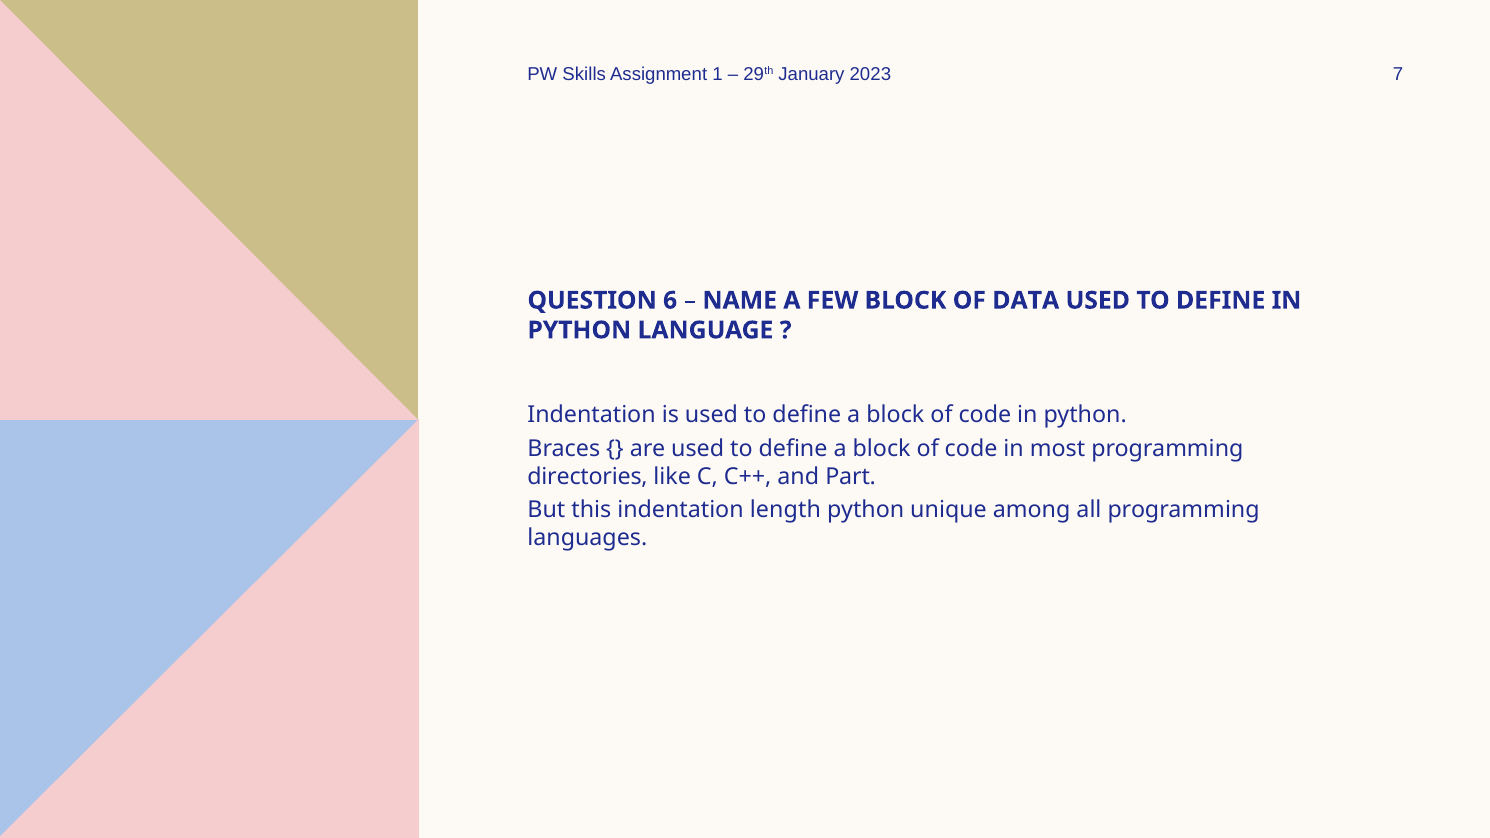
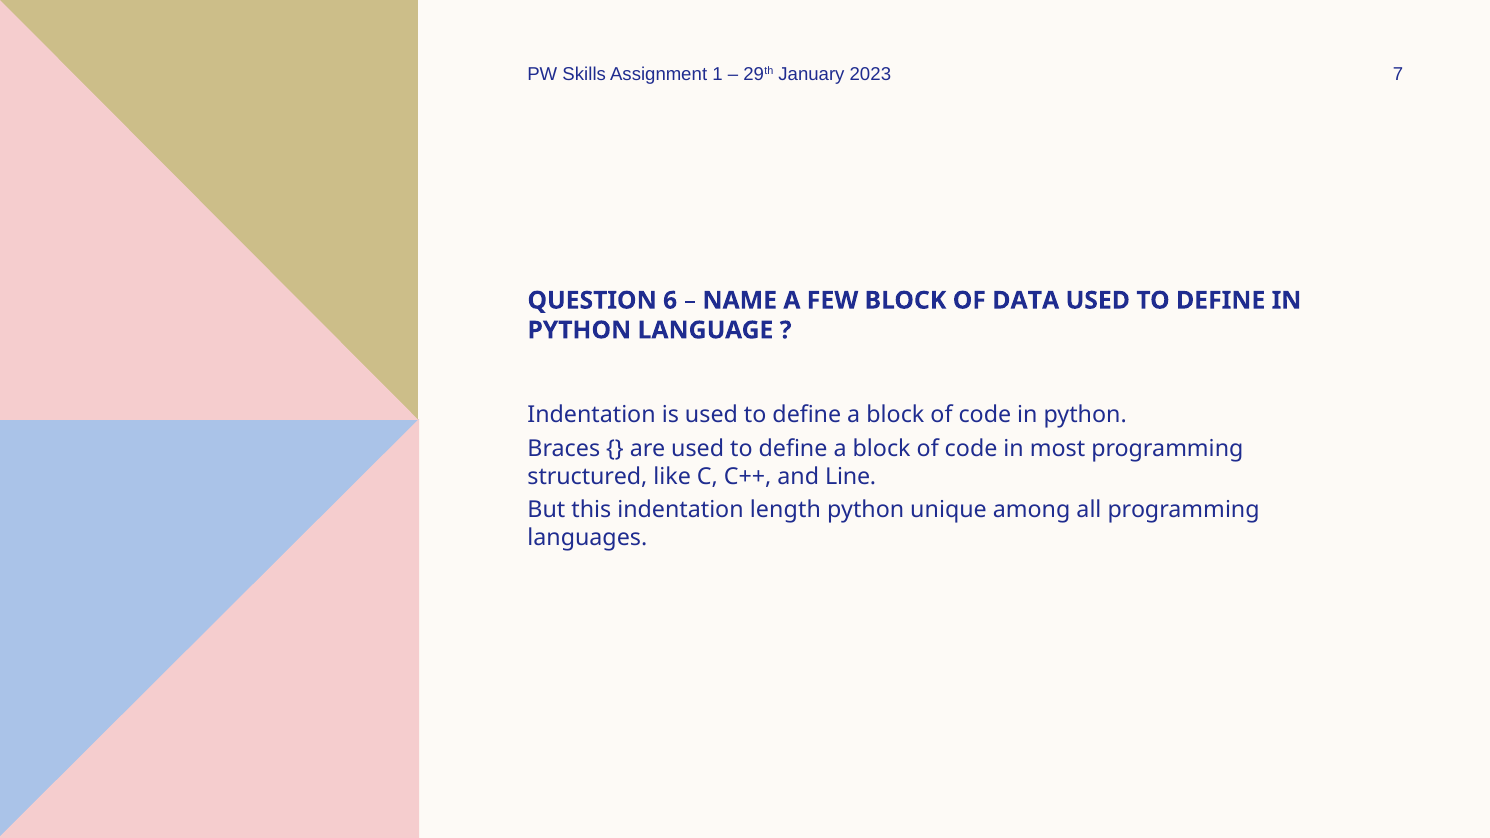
directories: directories -> structured (587, 476)
Part: Part -> Line (851, 476)
